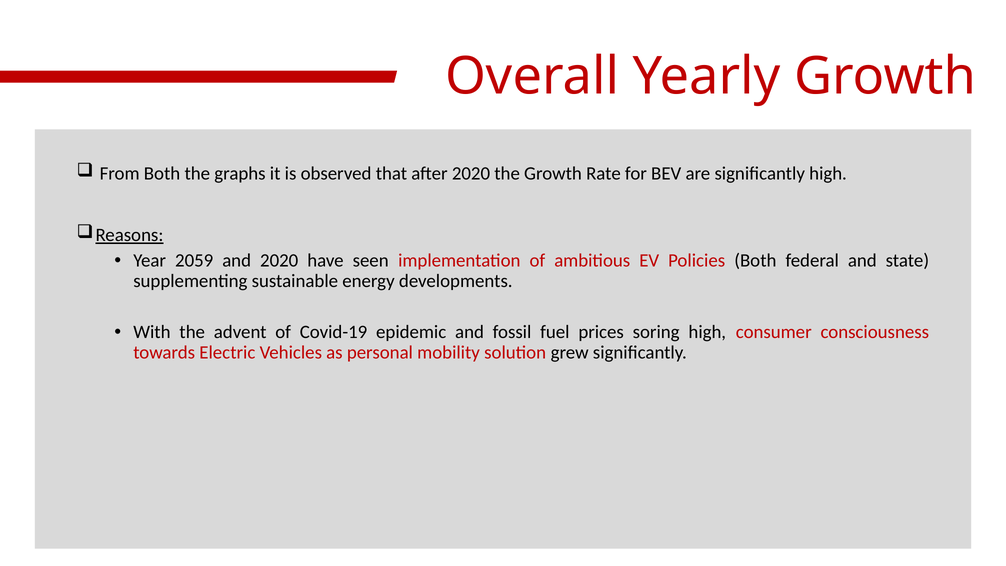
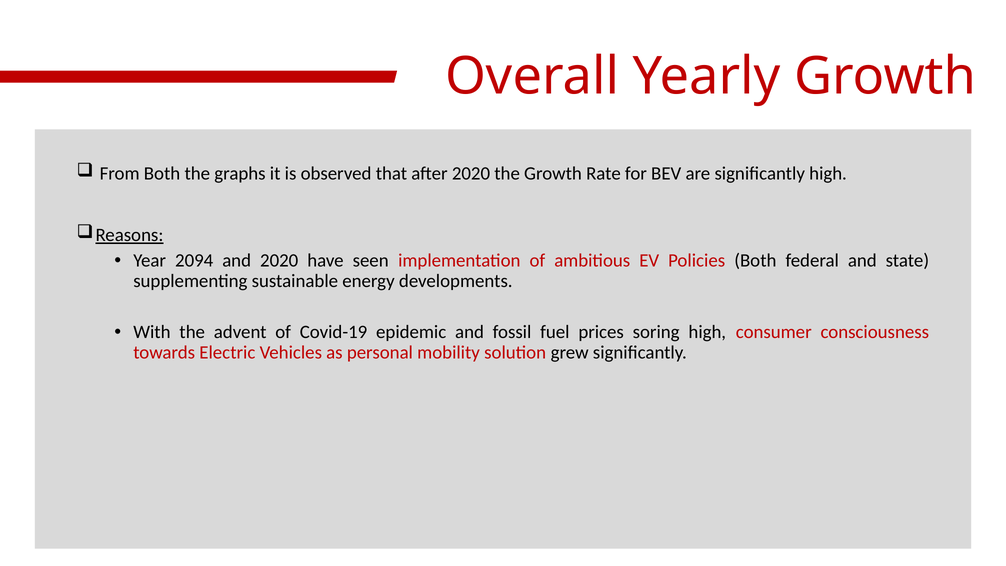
2059: 2059 -> 2094 (194, 261)
